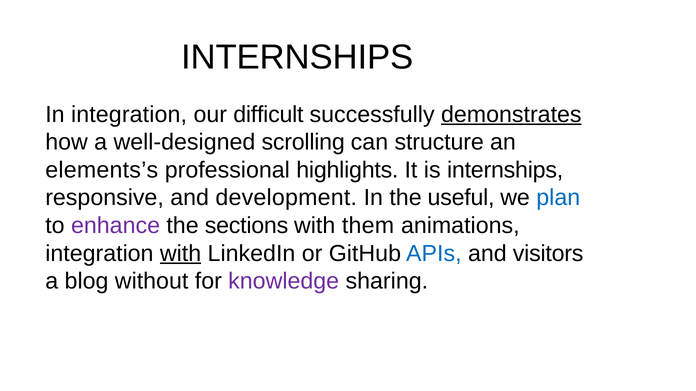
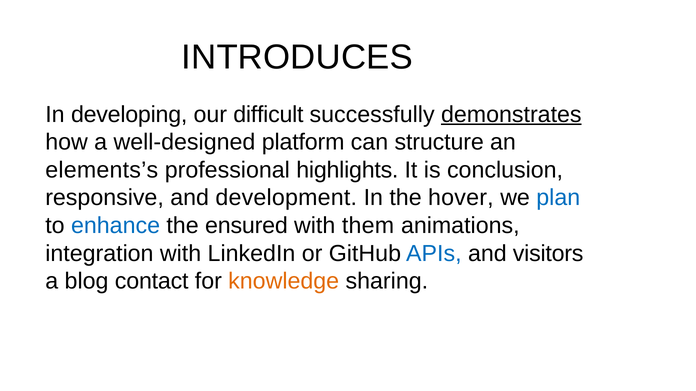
INTERNSHIPS: INTERNSHIPS -> INTRODUCES (297, 58)
In integration: integration -> developing (129, 115)
scrolling: scrolling -> platform (303, 142)
is internships: internships -> conclusion (505, 170)
useful: useful -> hover (461, 198)
enhance colour: purple -> blue (116, 226)
sections: sections -> ensured (246, 226)
with underline: present -> none (181, 254)
without: without -> contact (152, 282)
knowledge colour: purple -> orange (284, 282)
